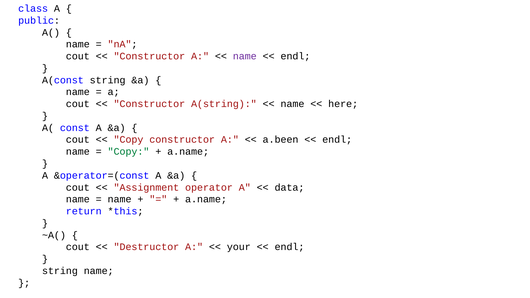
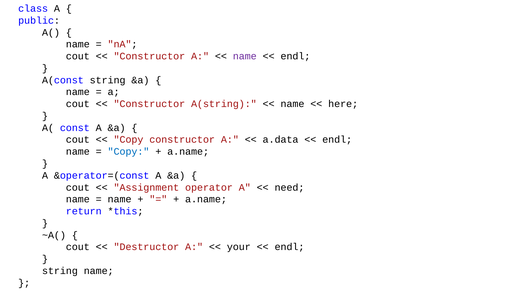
a.been: a.been -> a.data (281, 140)
Copy colour: green -> blue (129, 152)
data: data -> need (289, 187)
